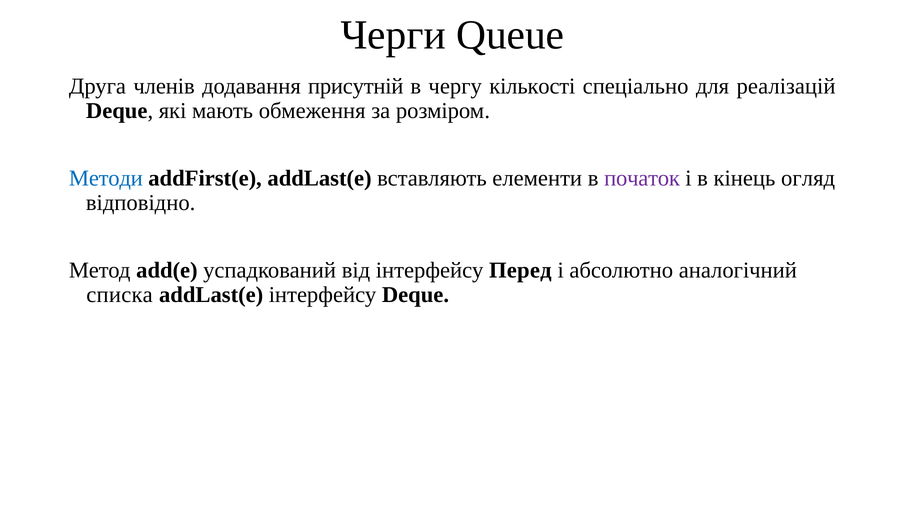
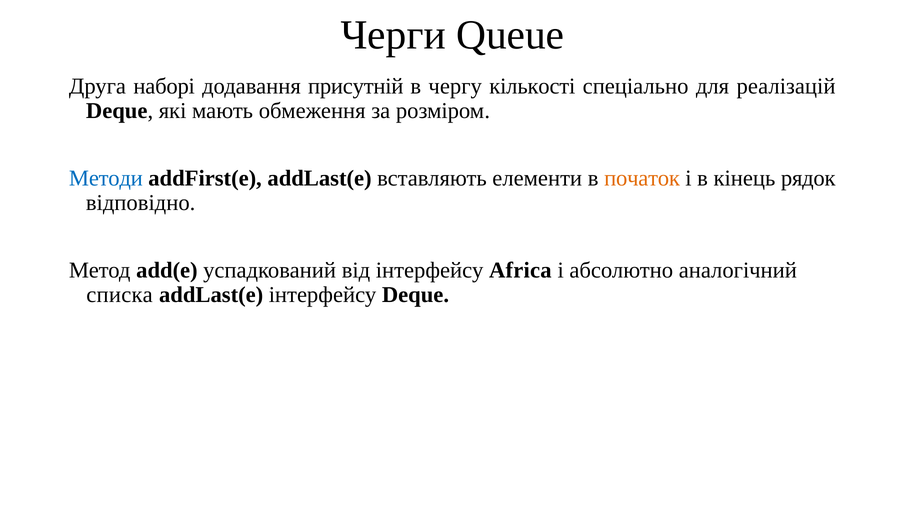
членів: членів -> наборі (164, 86)
початок colour: purple -> orange (642, 178)
огляд: огляд -> рядок (808, 178)
Перед: Перед -> Africa (520, 270)
